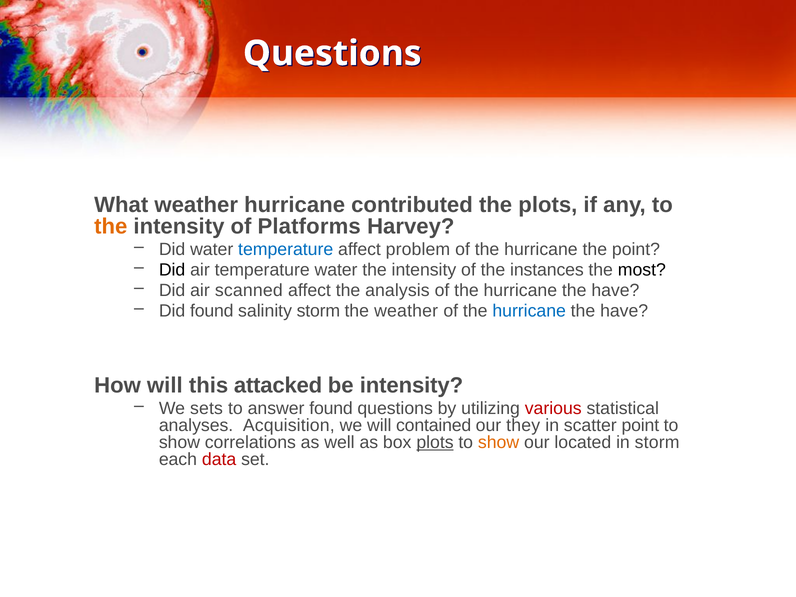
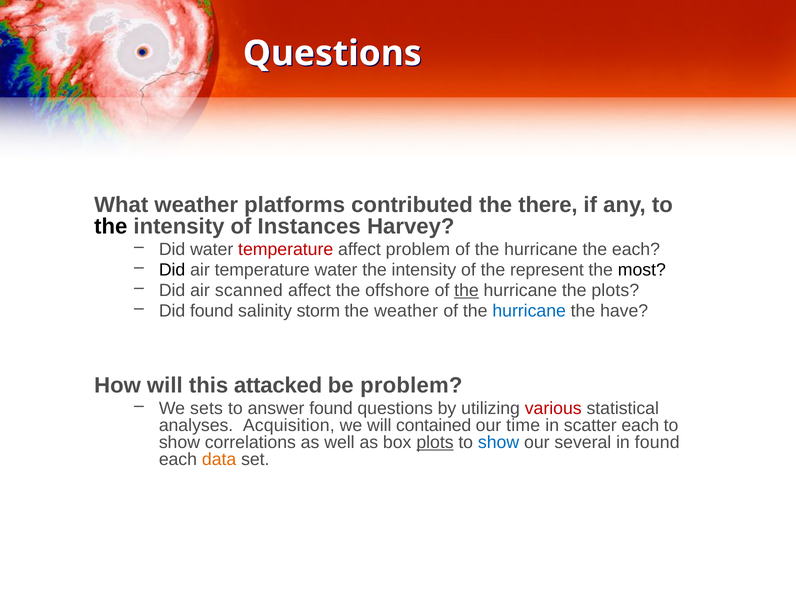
weather hurricane: hurricane -> platforms (295, 205)
the plots: plots -> there (548, 205)
the colour: orange -> black (111, 226)
Platforms: Platforms -> Instances (309, 226)
temperature colour: blue -> red (286, 249)
the point: point -> each (636, 249)
instances: instances -> represent (547, 270)
analysis: analysis -> offshore (397, 290)
the underline: none -> present (467, 290)
have: have -> plots (615, 290)
be intensity: intensity -> problem (411, 385)
they: they -> time (523, 425)
scatter point: point -> each (640, 425)
show colour: orange -> blue (499, 442)
located: located -> several (583, 442)
in storm: storm -> found (657, 442)
data colour: red -> orange (219, 459)
